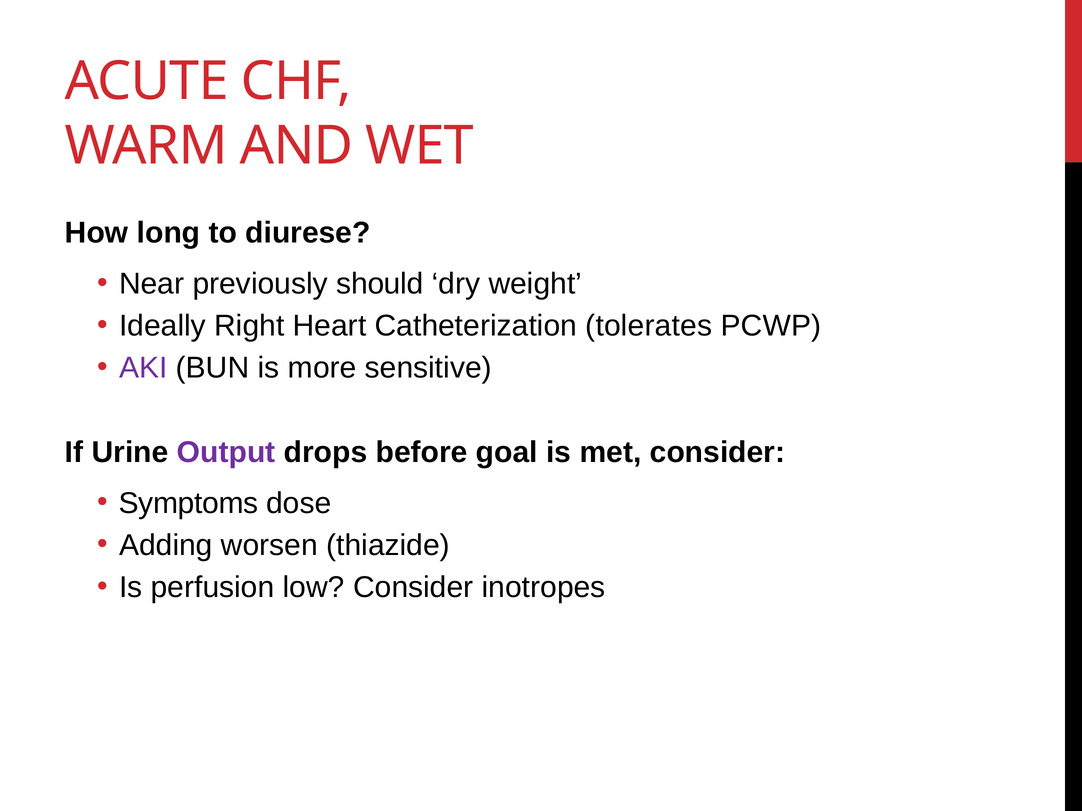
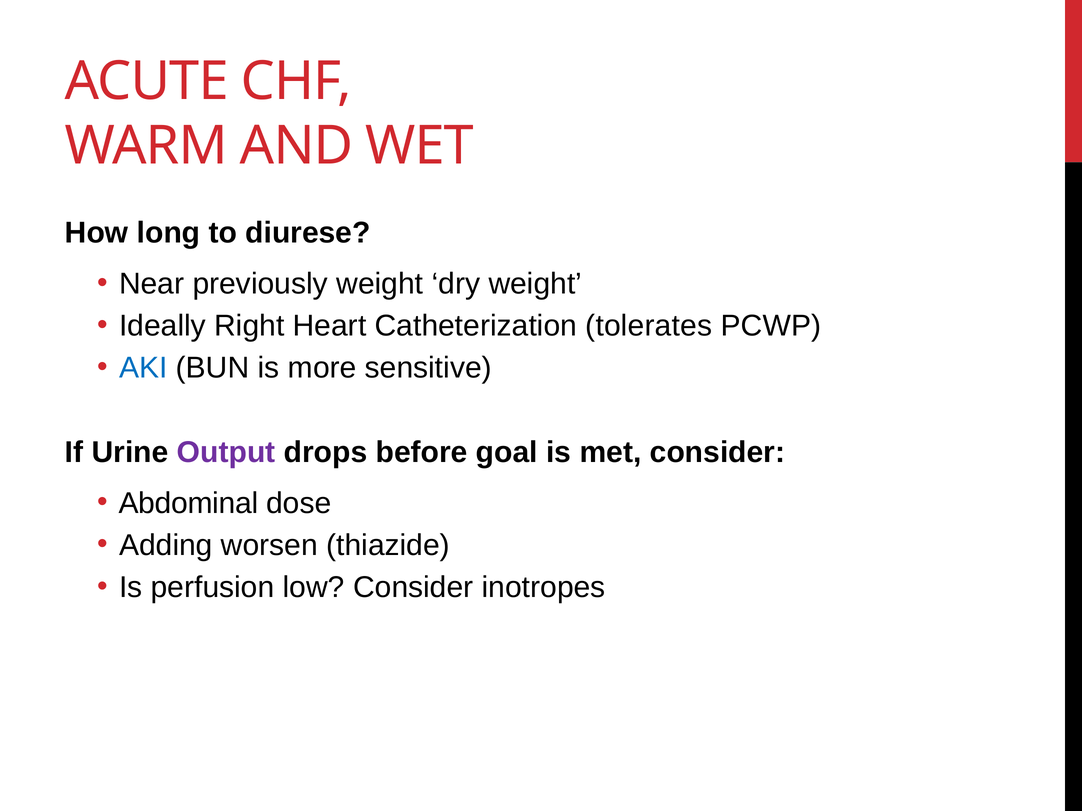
previously should: should -> weight (380, 284)
AKI colour: purple -> blue (143, 368)
Symptoms: Symptoms -> Abdominal (189, 504)
